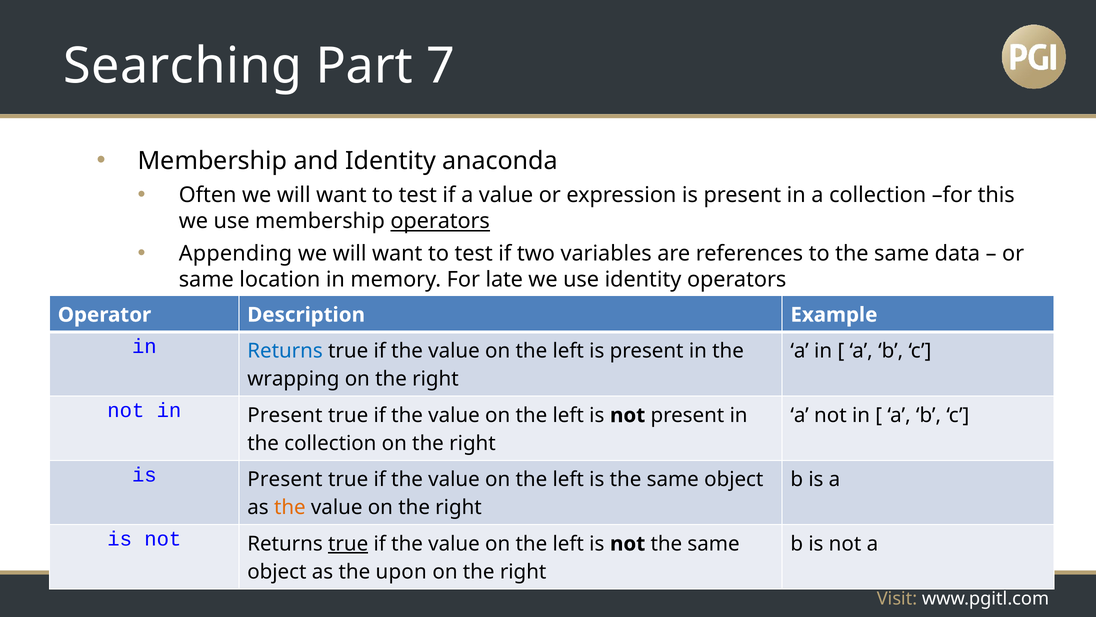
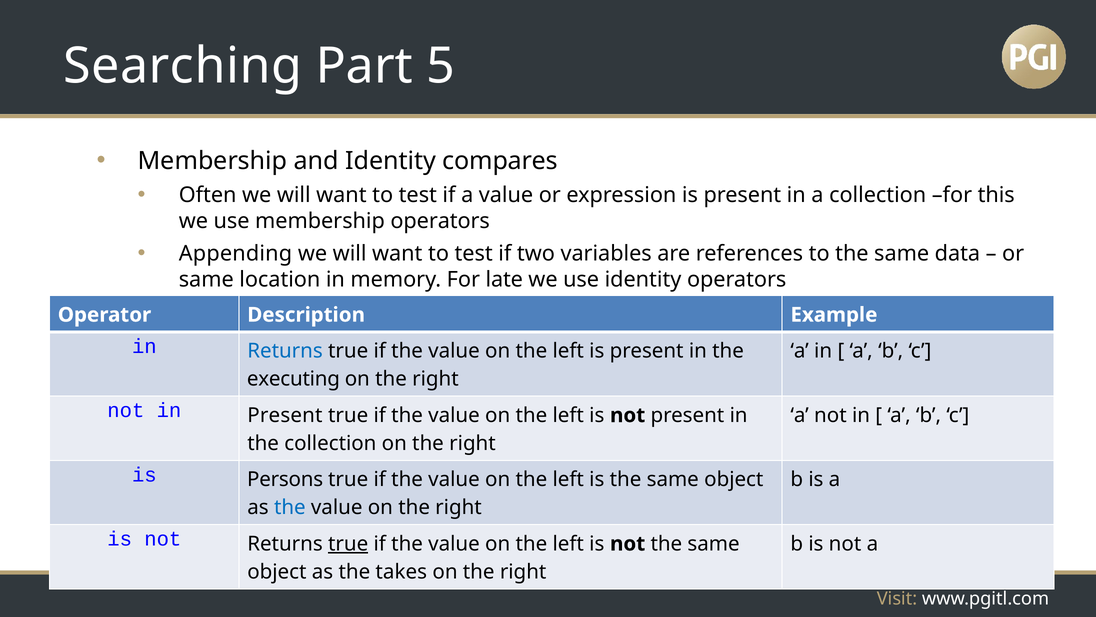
7: 7 -> 5 (440, 66)
anaconda: anaconda -> compares (500, 161)
operators underline: present -> none (440, 221)
wrapping: wrapping -> executing (293, 379)
Present: Present -> Persons (285, 479)
the colour: orange -> blue (290, 507)
upon: upon -> takes (401, 571)
